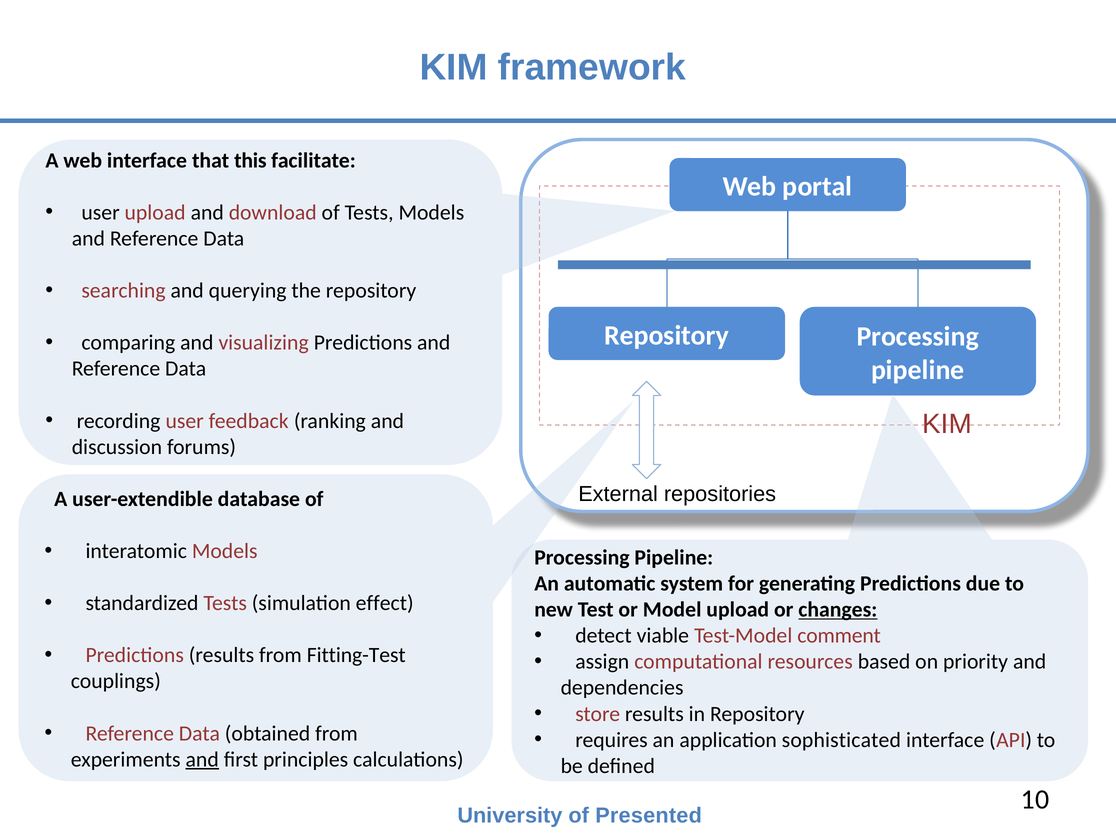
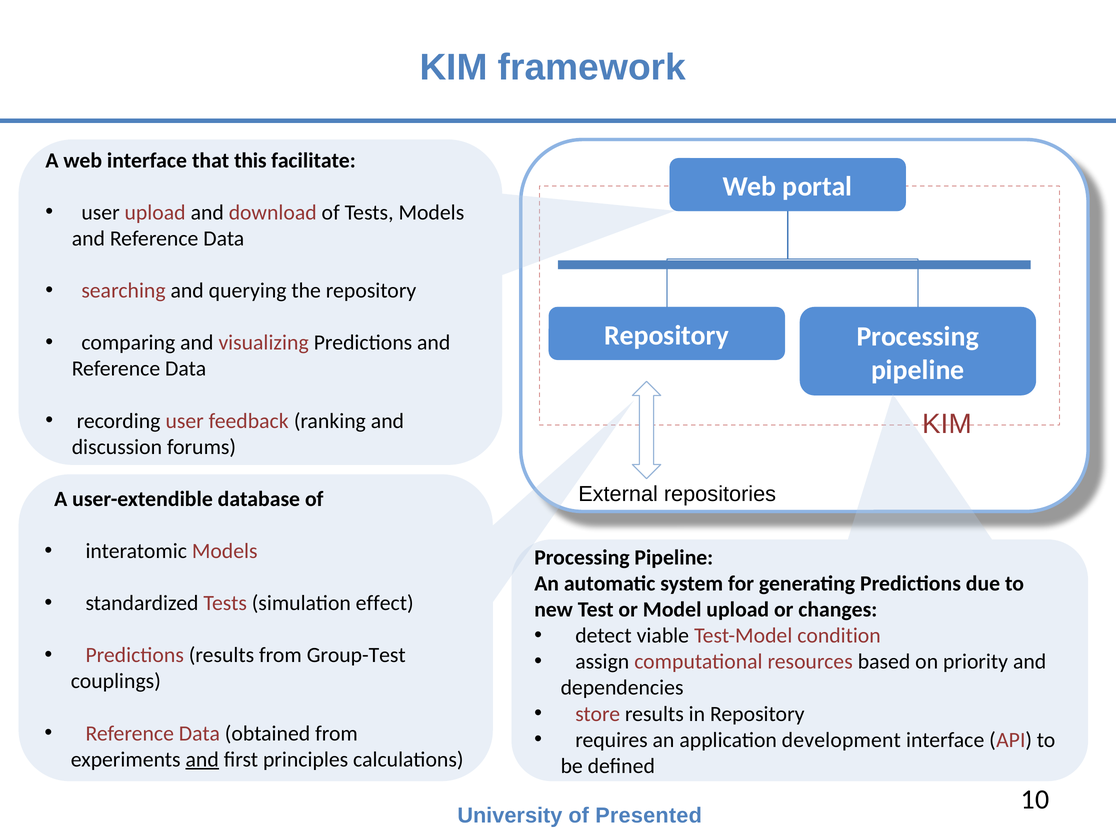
changes underline: present -> none (838, 610)
comment: comment -> condition (839, 636)
Fitting-Test: Fitting-Test -> Group-Test (356, 655)
sophisticated: sophisticated -> development (841, 740)
